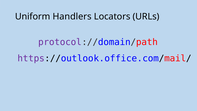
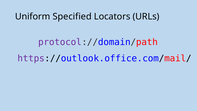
Handlers: Handlers -> Specified (72, 17)
